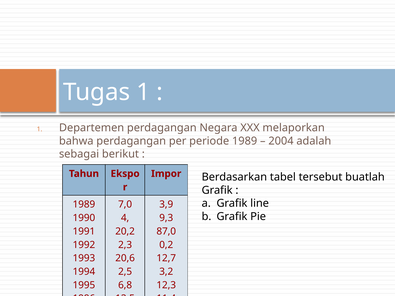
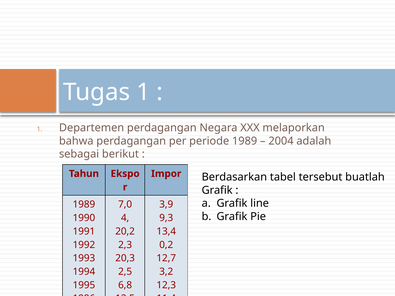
87,0: 87,0 -> 13,4 (166, 232)
20,6: 20,6 -> 20,3 (125, 258)
